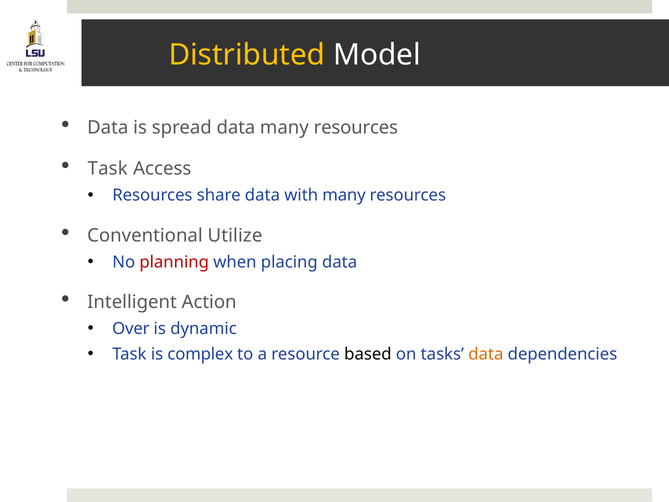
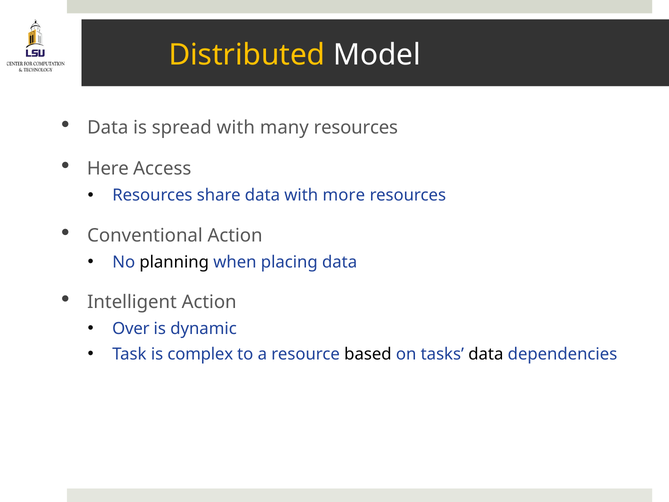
spread data: data -> with (236, 128)
Task: Task -> Here (108, 169)
with many: many -> more (344, 195)
Conventional Utilize: Utilize -> Action (235, 235)
planning colour: red -> black (174, 262)
data colour: orange -> black (486, 354)
